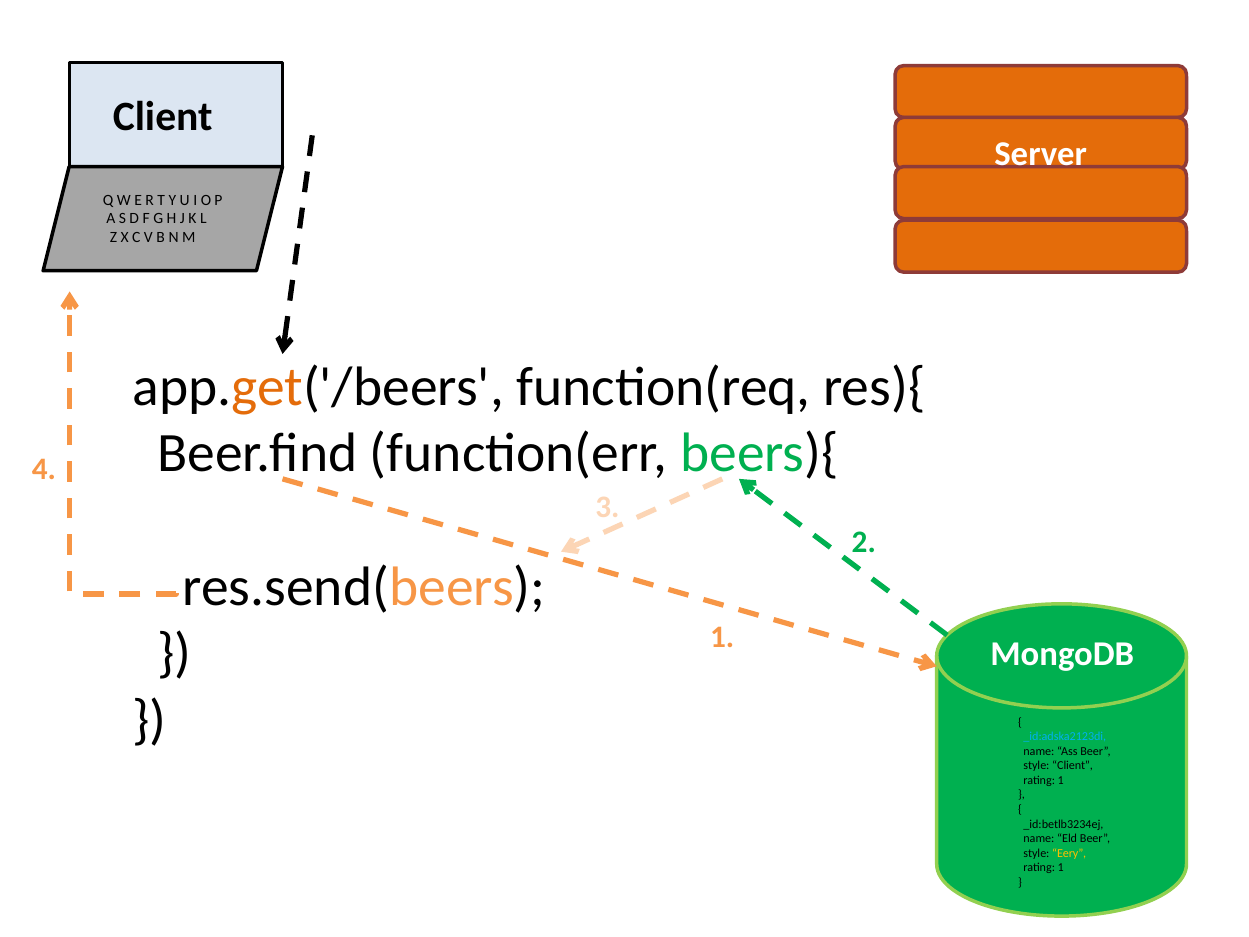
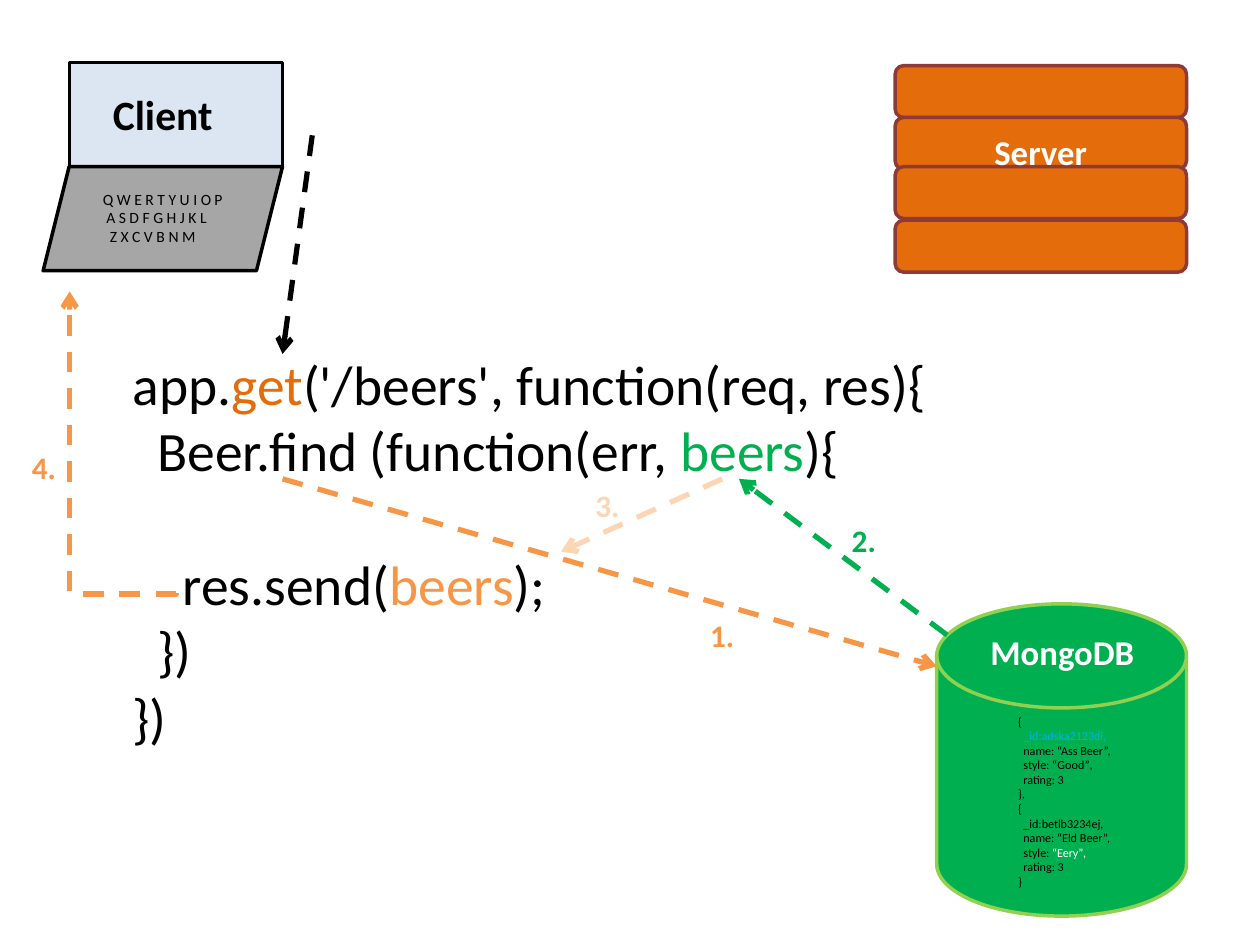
style Client: Client -> Good (1072, 766)
1: 1 -> 3 (1061, 780)
Eery colour: yellow -> white (1069, 853)
1: 1 -> 3 (1061, 868)
